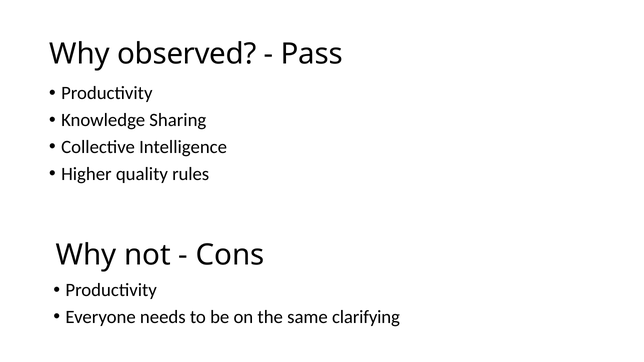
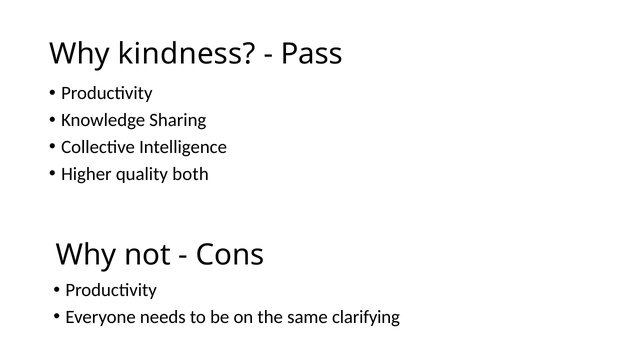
observed: observed -> kindness (187, 54)
rules: rules -> both (191, 174)
